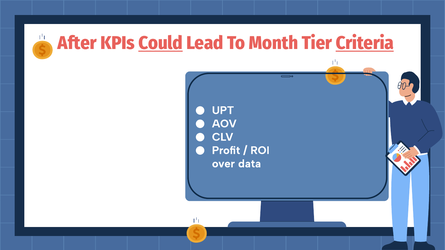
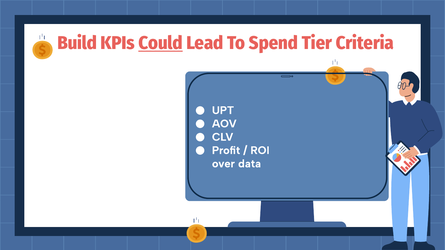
After: After -> Build (77, 43)
Month: Month -> Spend (273, 43)
Criteria underline: present -> none (365, 43)
